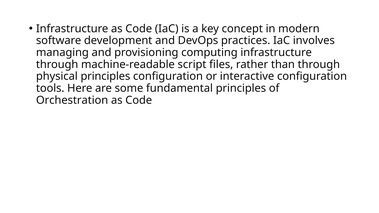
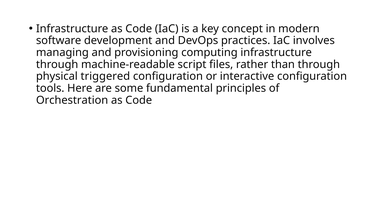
physical principles: principles -> triggered (105, 76)
